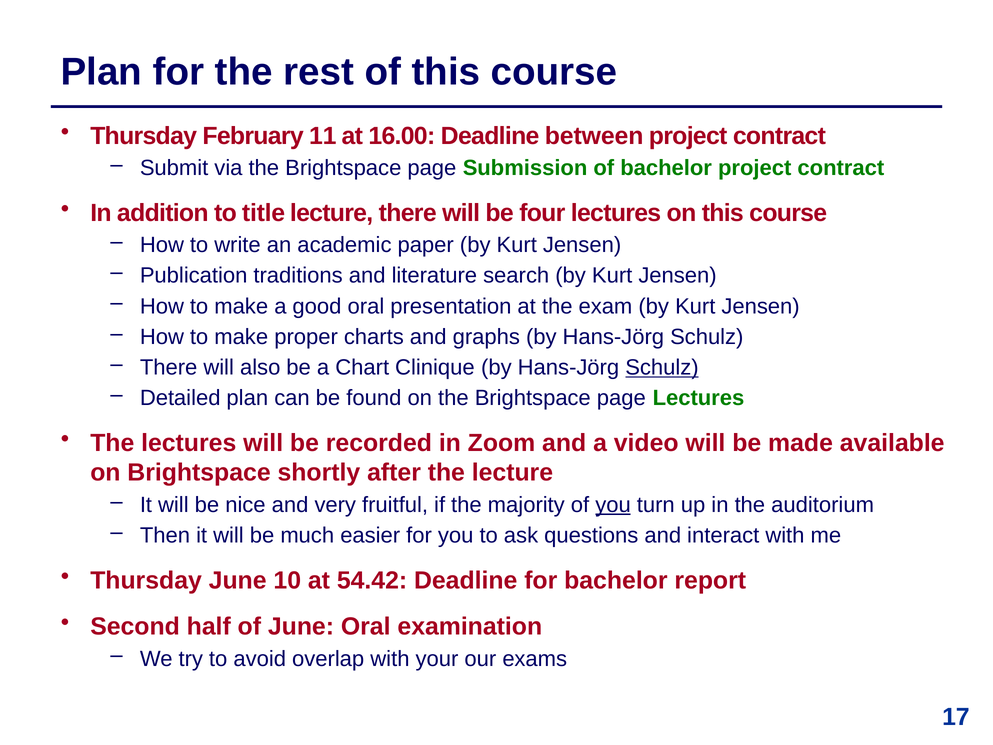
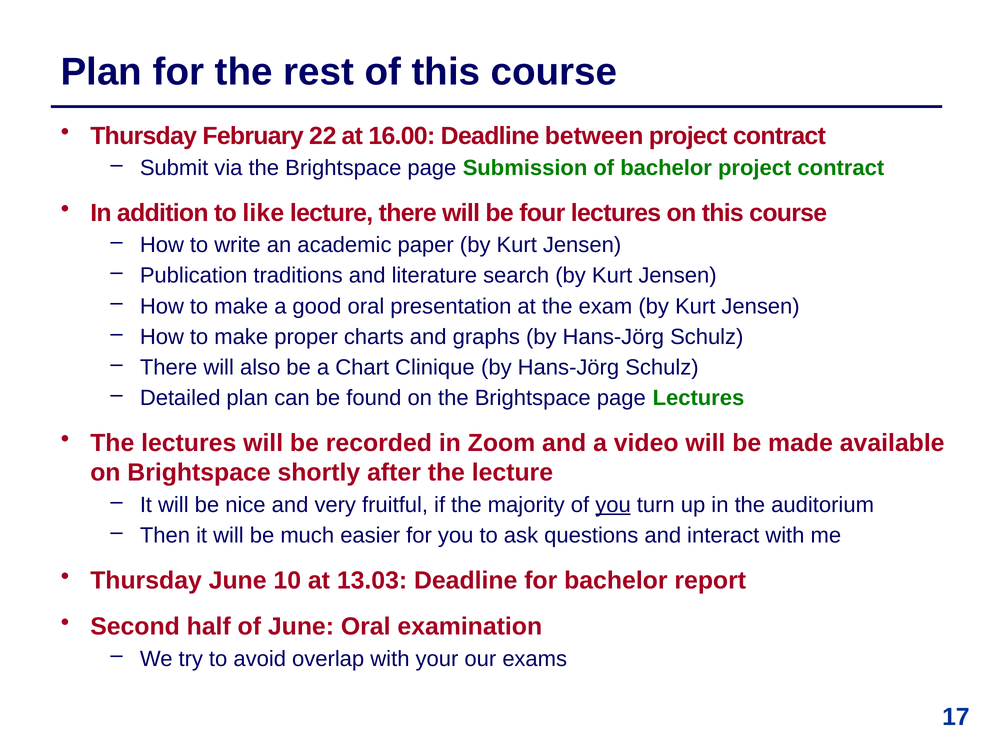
11: 11 -> 22 (323, 136)
title: title -> like (263, 213)
Schulz underline: present -> none (662, 367)
54.42: 54.42 -> 13.03 (372, 580)
